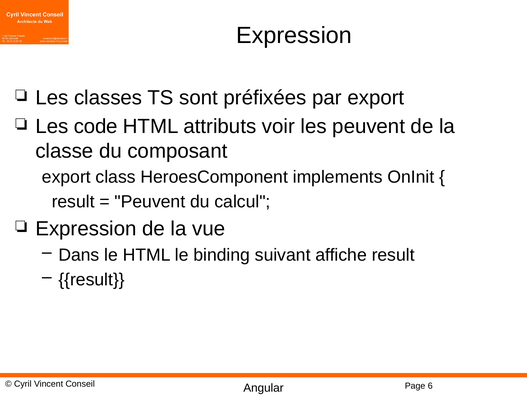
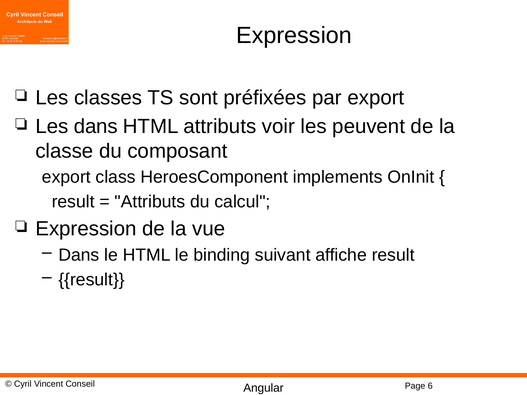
Les code: code -> dans (96, 126)
Peuvent: Peuvent -> Attributs (150, 202)
